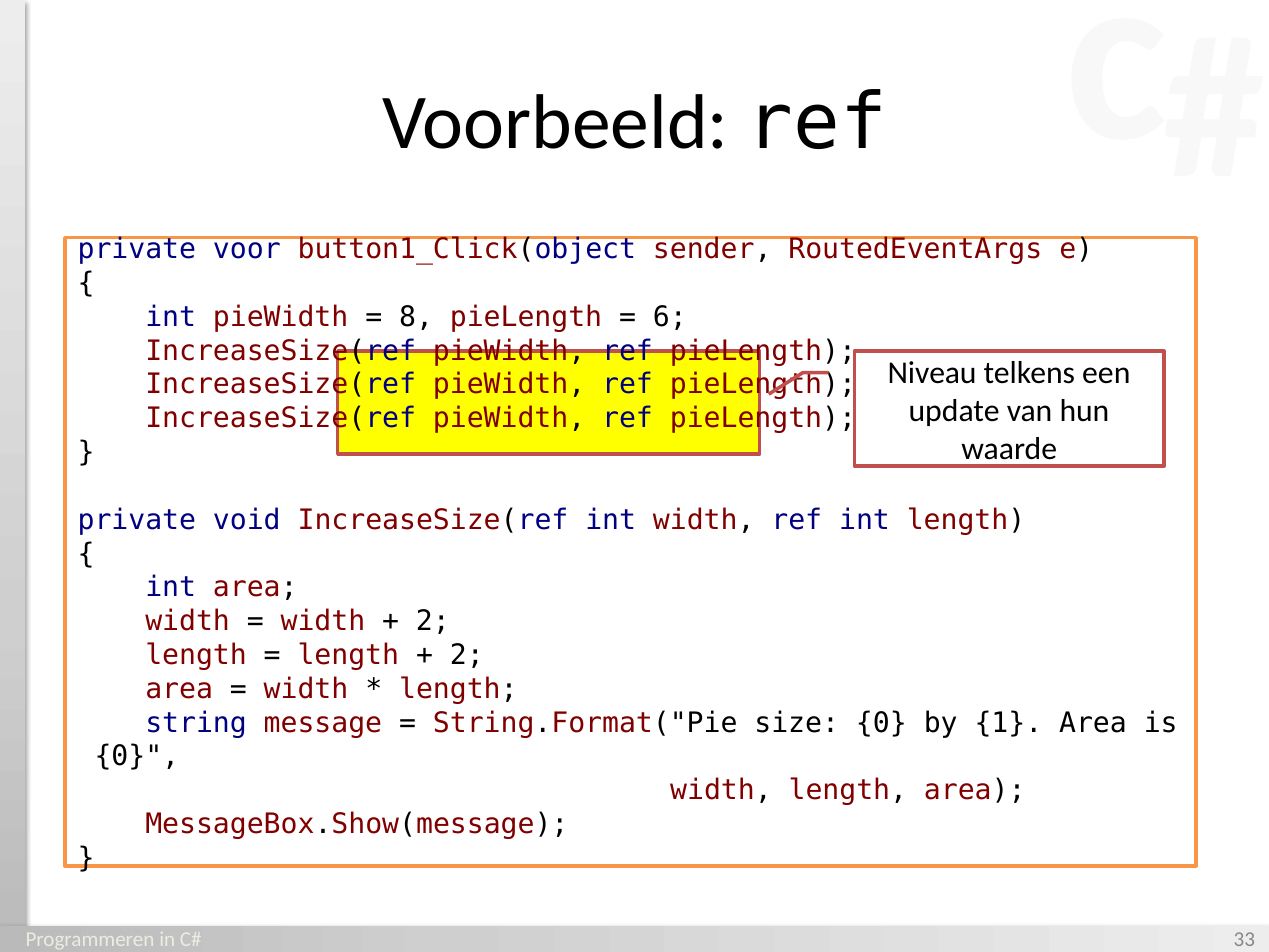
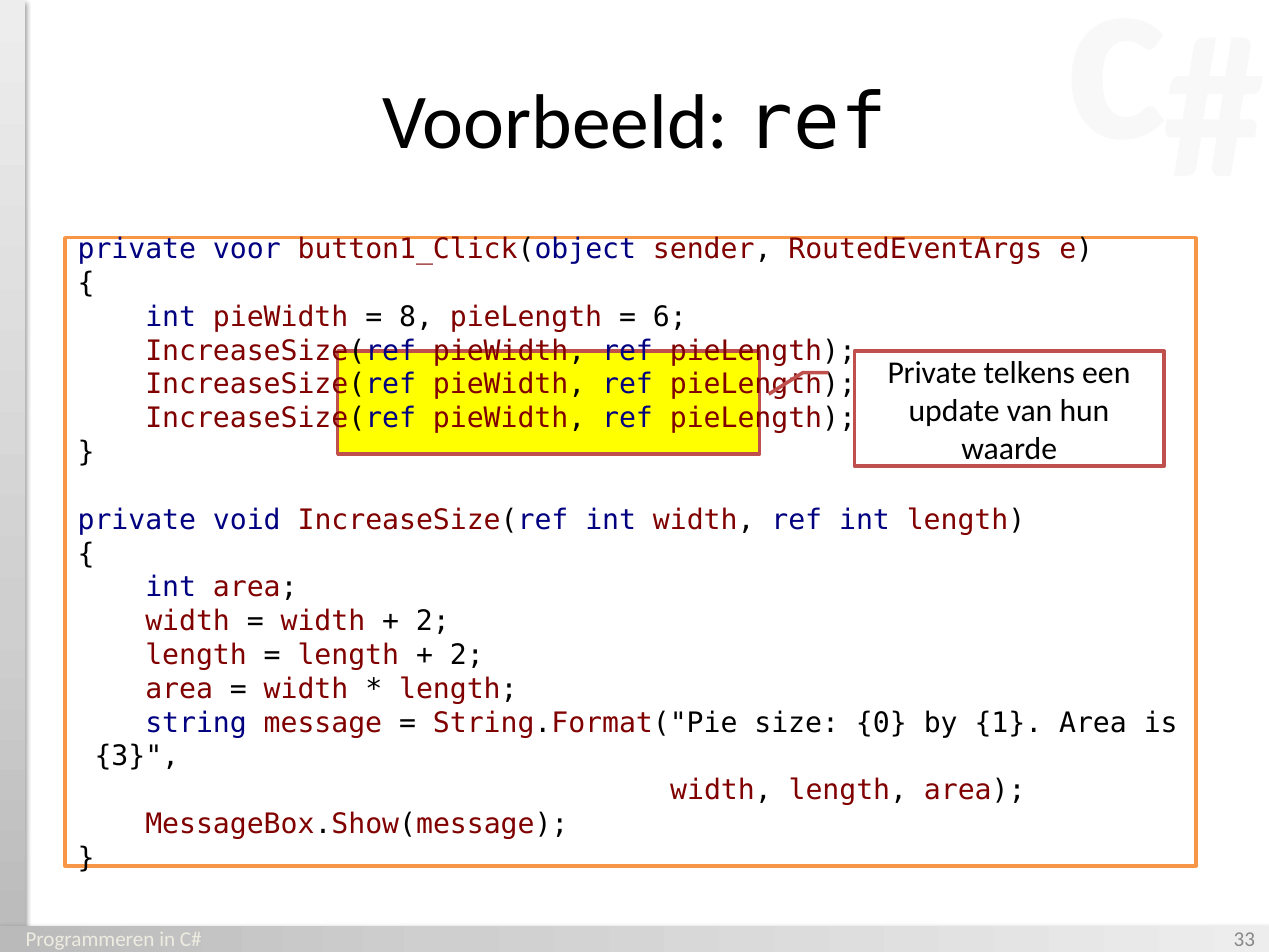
Niveau: Niveau -> Private (932, 373)
0: 0 -> 3 (137, 756)
